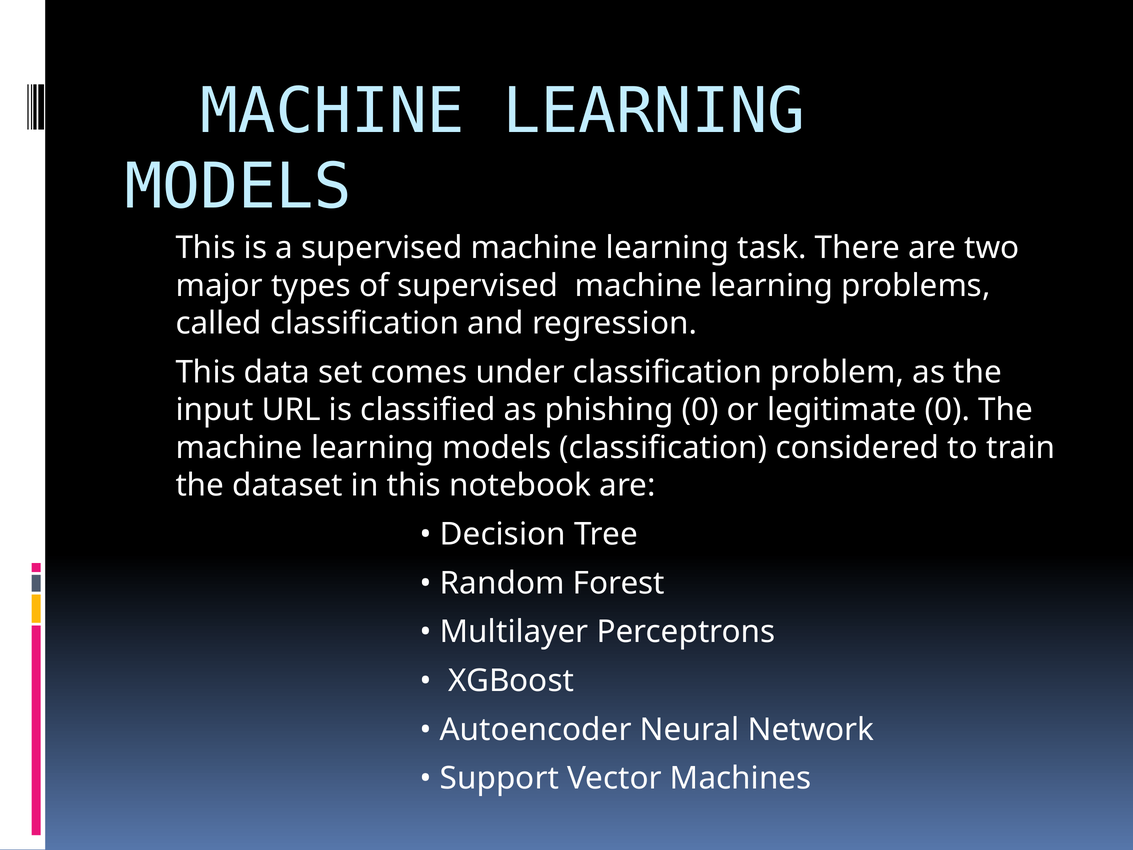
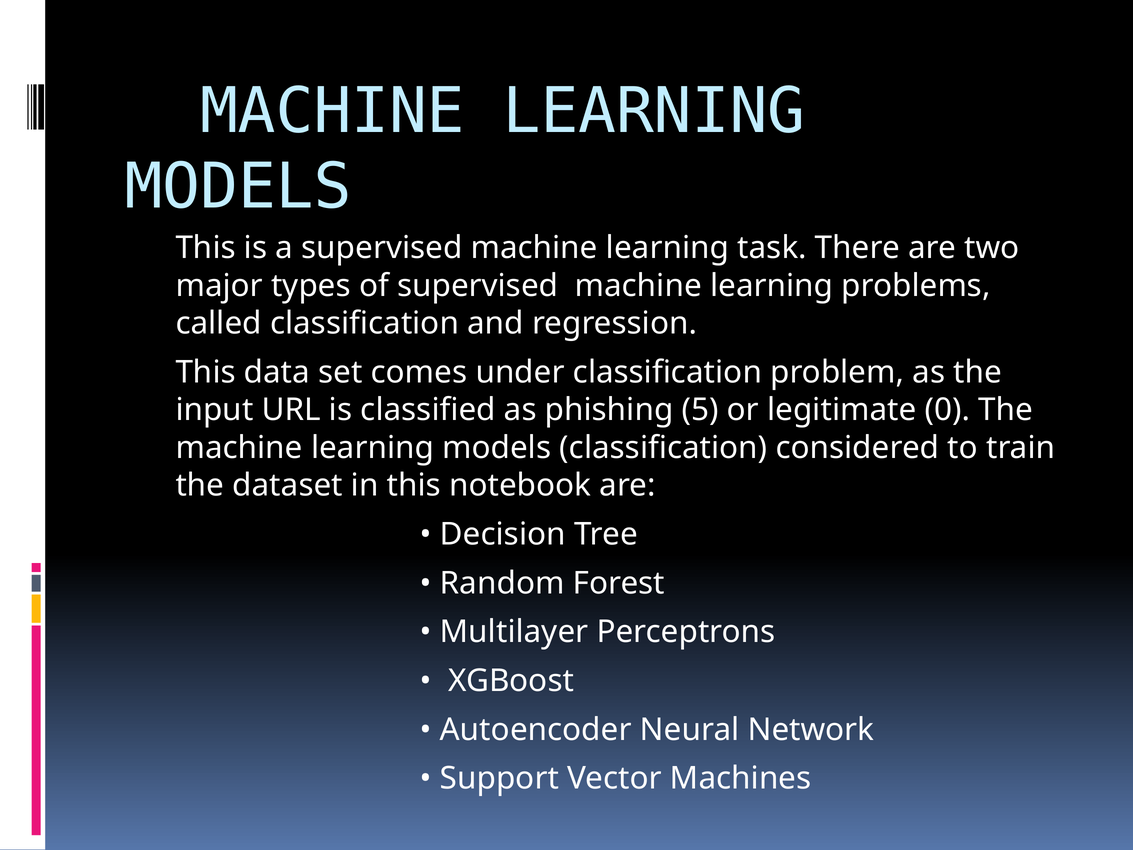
phishing 0: 0 -> 5 (700, 410)
